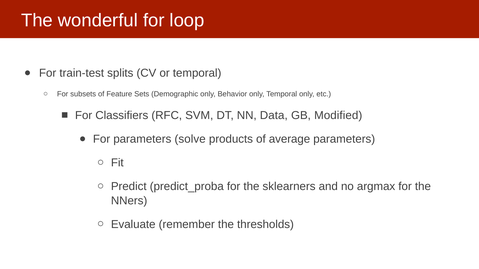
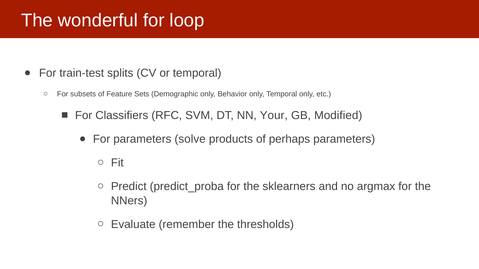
Data: Data -> Your (274, 116)
average: average -> perhaps (290, 139)
